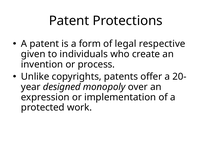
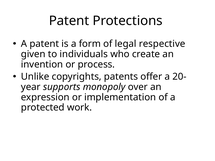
designed: designed -> supports (62, 87)
